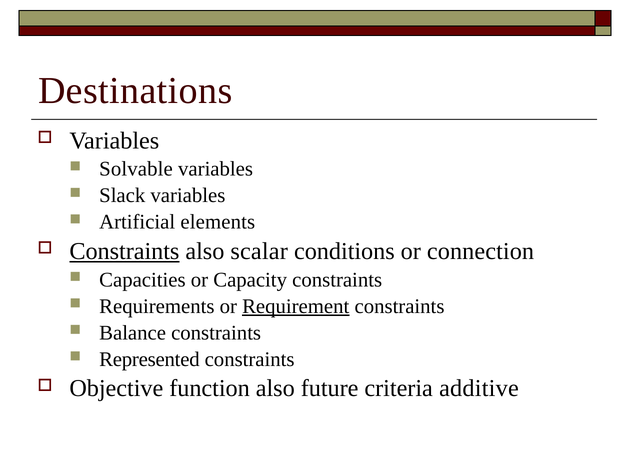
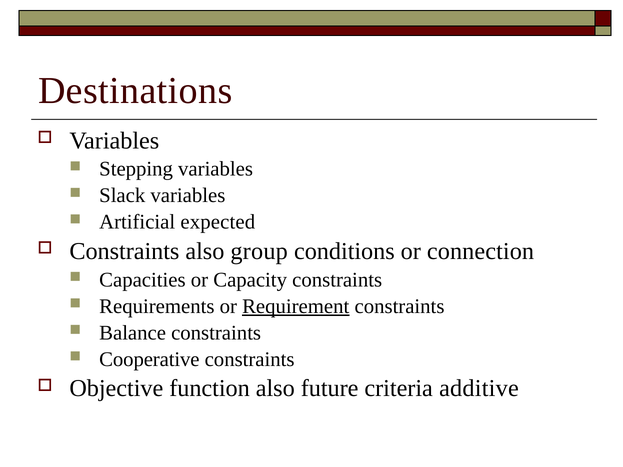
Solvable: Solvable -> Stepping (136, 169)
elements: elements -> expected (218, 222)
Constraints underline: present -> none (124, 251)
scalar: scalar -> group (259, 251)
Represented: Represented -> Cooperative (149, 360)
